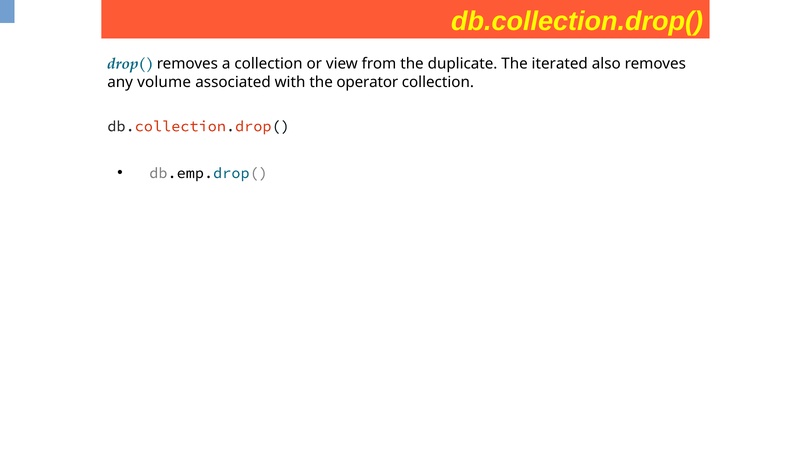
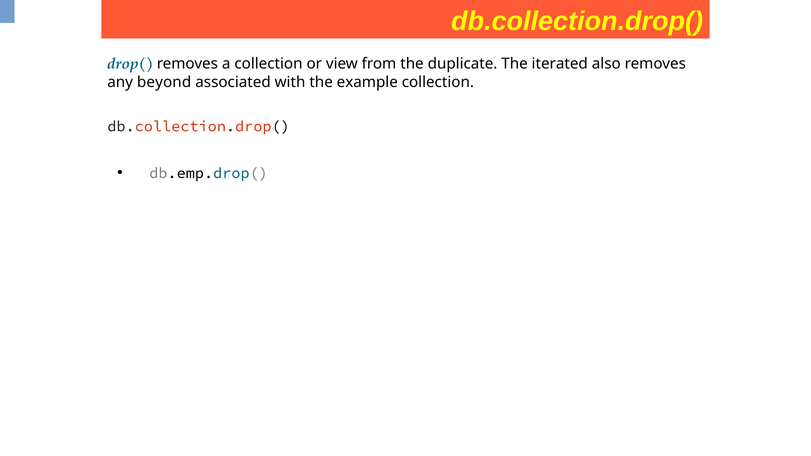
volume: volume -> beyond (164, 82)
operator: operator -> example (367, 82)
